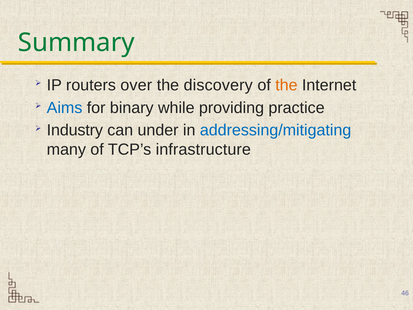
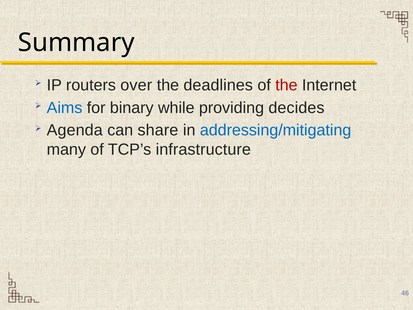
Summary colour: green -> black (76, 43)
discovery: discovery -> deadlines (218, 85)
the colour: orange -> red (286, 85)
practice: practice -> decides (296, 108)
Industry: Industry -> Agenda (75, 130)
under: under -> share (158, 130)
